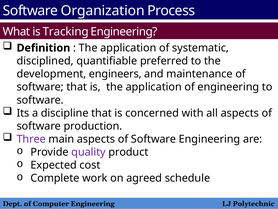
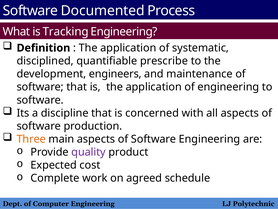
Organization: Organization -> Documented (103, 11)
preferred: preferred -> prescribe (164, 61)
Three colour: purple -> orange (31, 139)
